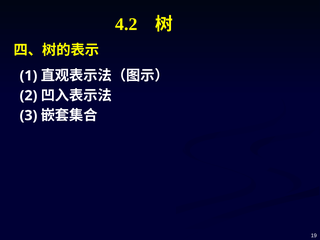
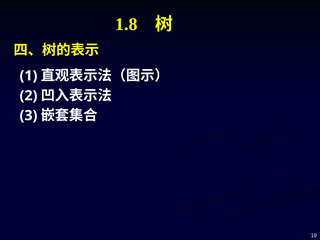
4.2: 4.2 -> 1.8 (126, 24)
